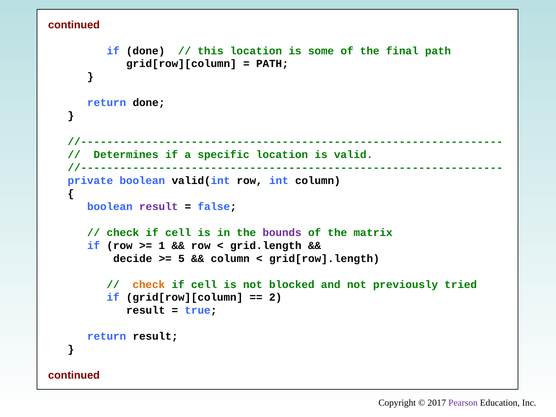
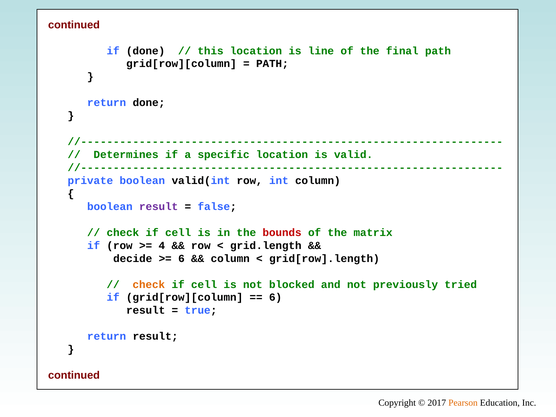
some: some -> line (321, 51)
bounds colour: purple -> red (282, 233)
1: 1 -> 4 (162, 245)
5: 5 -> 6 (181, 258)
2: 2 -> 6 (275, 297)
Pearson colour: purple -> orange (463, 403)
